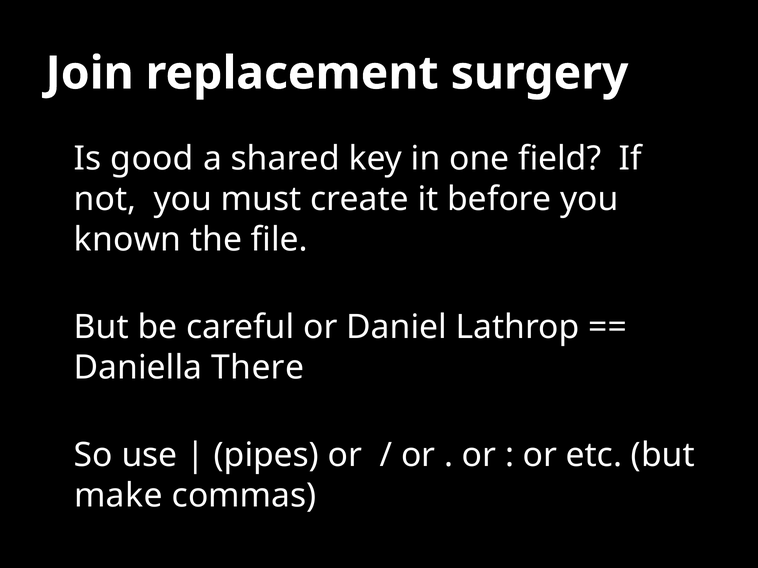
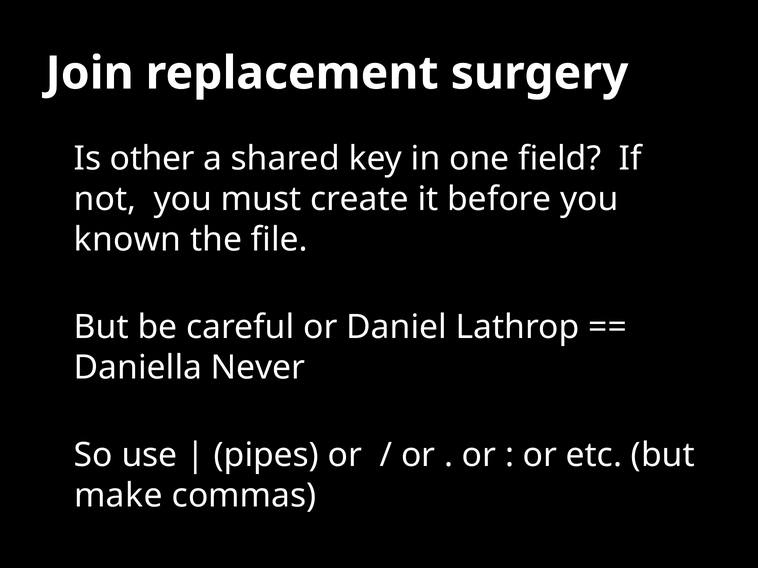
good: good -> other (152, 159)
There: There -> Never (258, 368)
